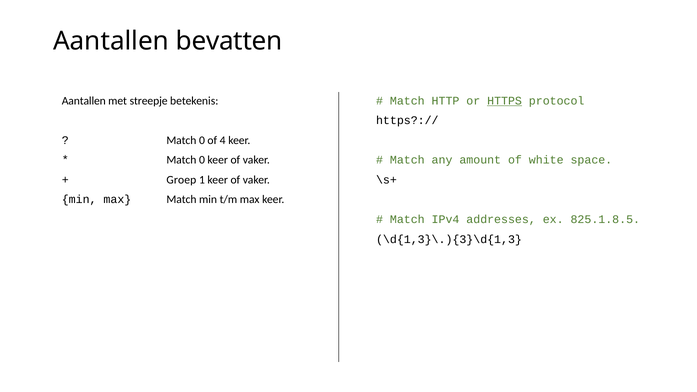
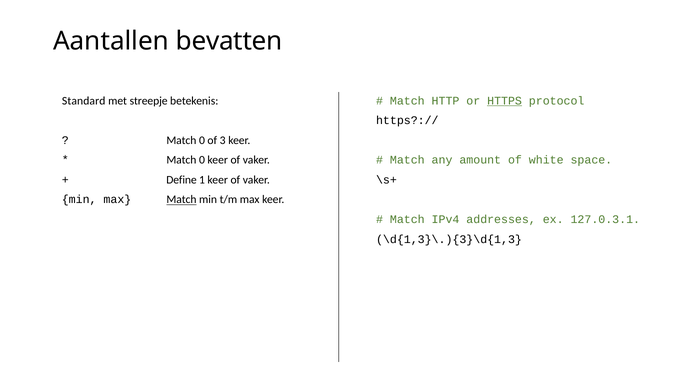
Aantallen: Aantallen -> Standard (84, 101)
4: 4 -> 3 (223, 140)
Groep: Groep -> Define (181, 180)
Match underline: none -> present (181, 200)
825.1.8.5: 825.1.8.5 -> 127.0.3.1 (605, 219)
